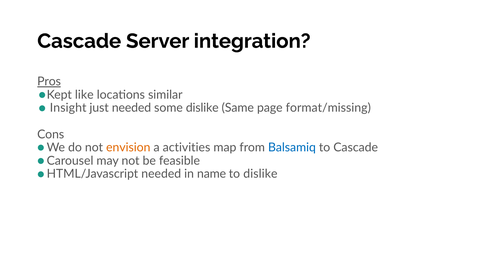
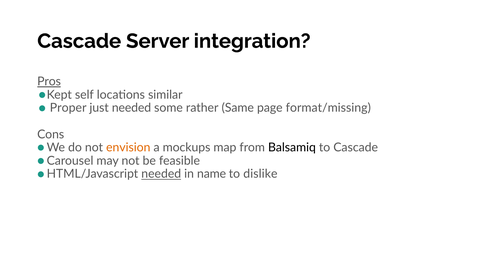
like: like -> self (84, 95)
Insight: Insight -> Proper (68, 108)
some dislike: dislike -> rather (202, 108)
activities: activities -> mockups (187, 147)
Balsamiq colour: blue -> black (292, 147)
needed underline: none -> present (161, 174)
